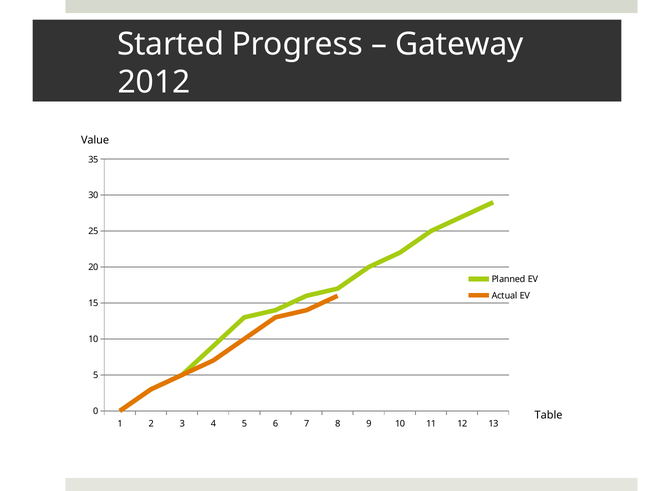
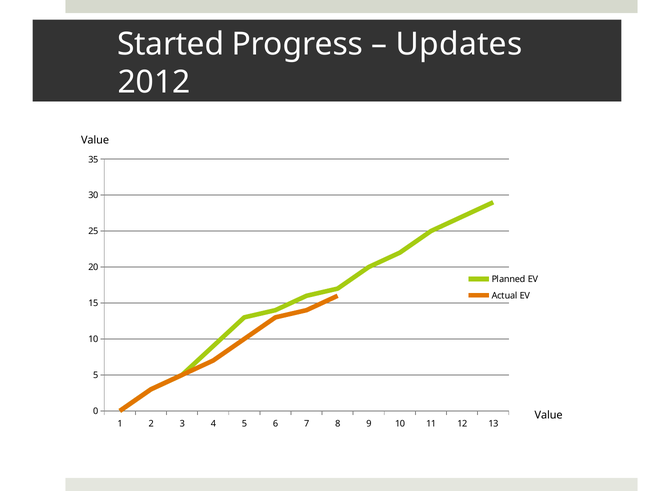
Gateway: Gateway -> Updates (459, 44)
Table: Table -> Value (549, 415)
